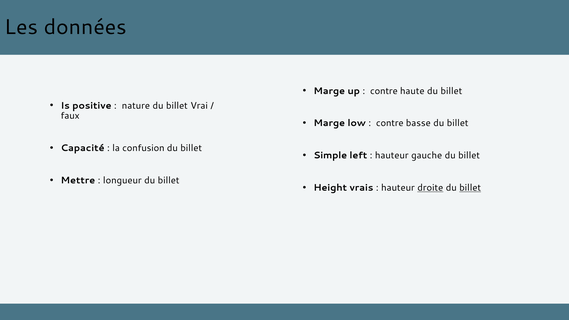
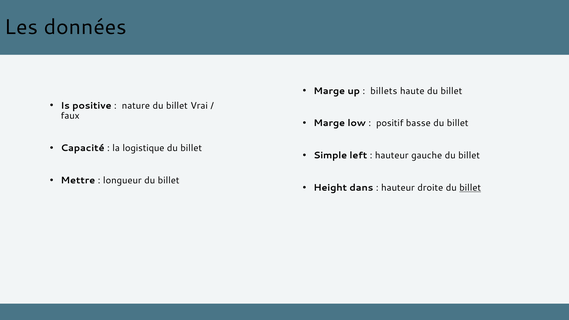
contre: contre -> billets (384, 91)
contre: contre -> positif (390, 123)
confusion: confusion -> logistique (143, 148)
vrais: vrais -> dans (361, 188)
droite underline: present -> none (430, 188)
